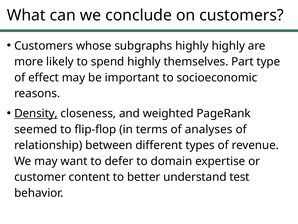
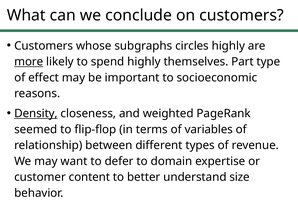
subgraphs highly: highly -> circles (192, 46)
more underline: none -> present (29, 62)
analyses: analyses -> variables (209, 129)
test: test -> size (240, 177)
